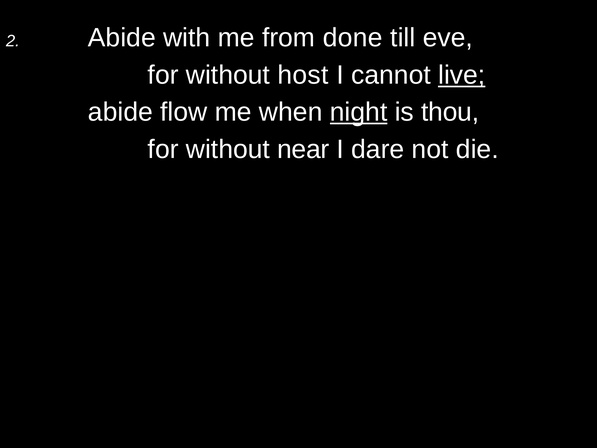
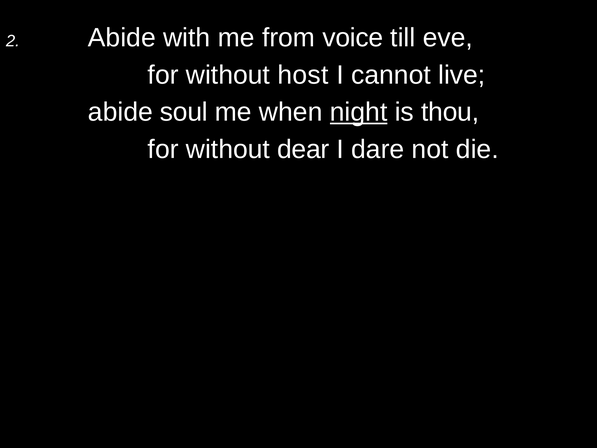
done: done -> voice (353, 38)
live underline: present -> none (462, 75)
flow: flow -> soul (184, 112)
near: near -> dear (303, 149)
